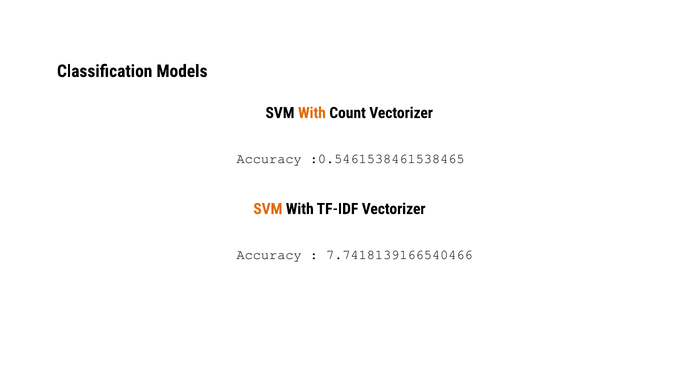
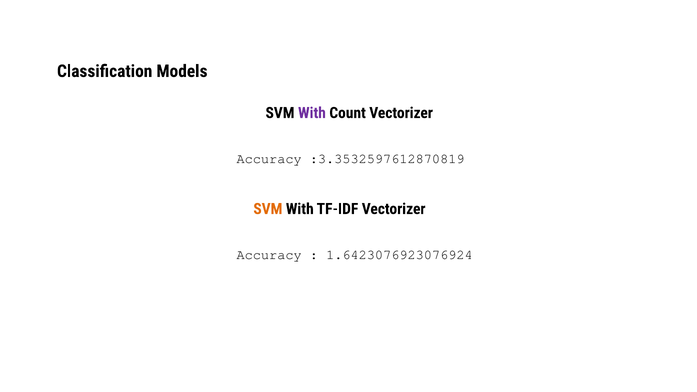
With colour: orange -> purple (312, 113)
:0.5461538461538465: :0.5461538461538465 -> :3.3532597612870819 (387, 159)
7.7418139166540466: 7.7418139166540466 -> 1.6423076923076924 (399, 255)
